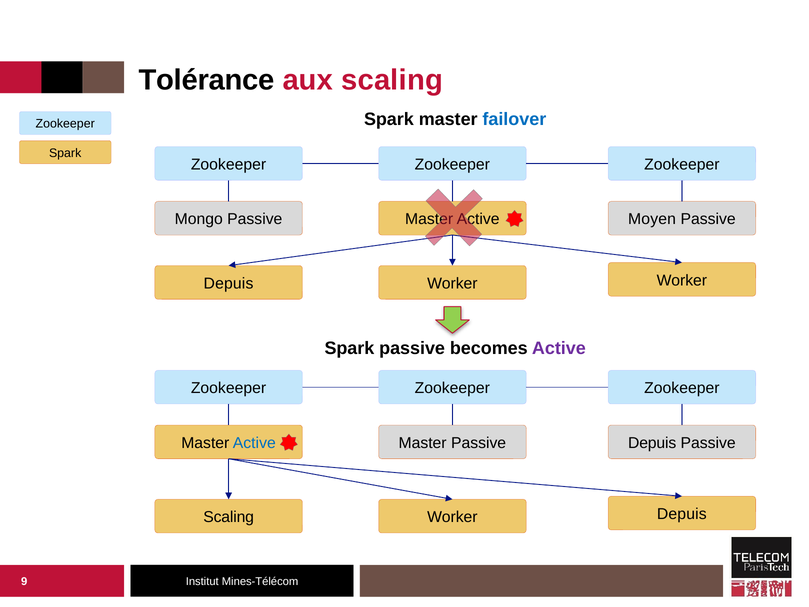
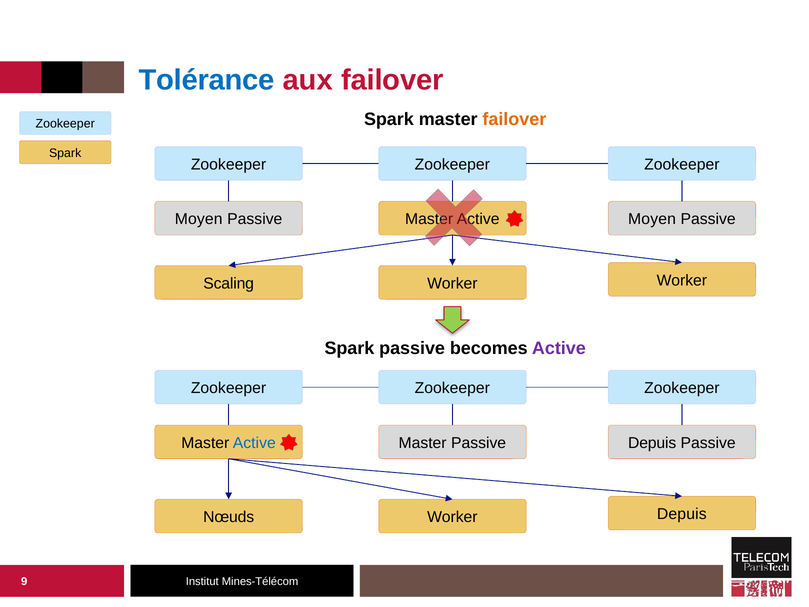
Tolérance colour: black -> blue (207, 80)
aux scaling: scaling -> failover (392, 80)
failover colour: blue -> orange (514, 119)
Mongo: Mongo -> Moyen (199, 219)
Depuis: Depuis -> Scaling (229, 283)
Scaling: Scaling -> Nœuds (229, 517)
